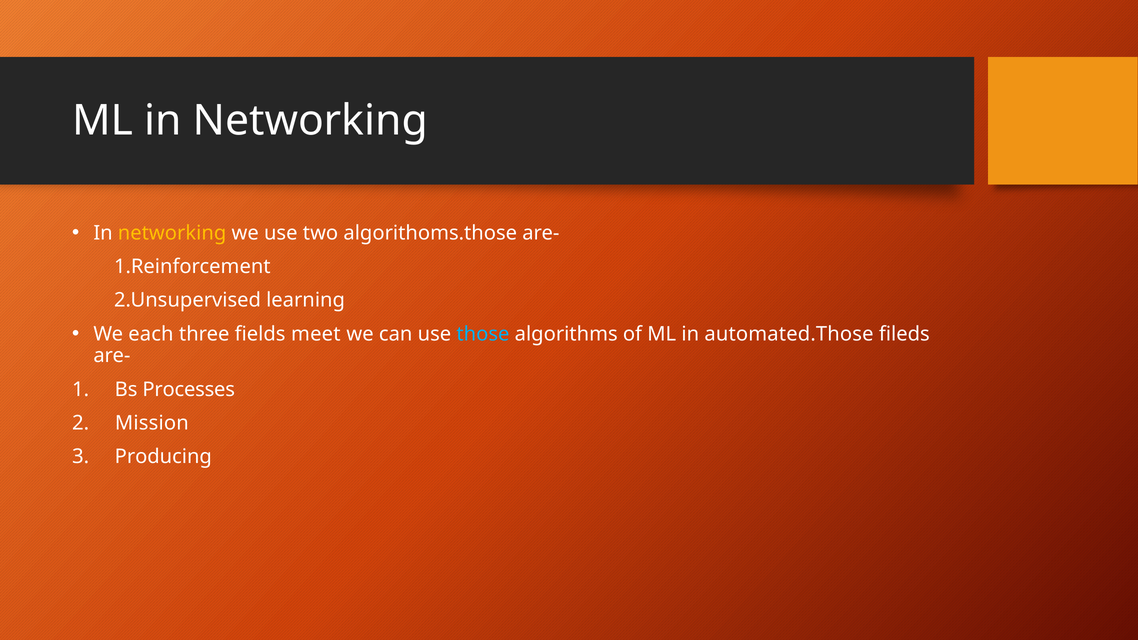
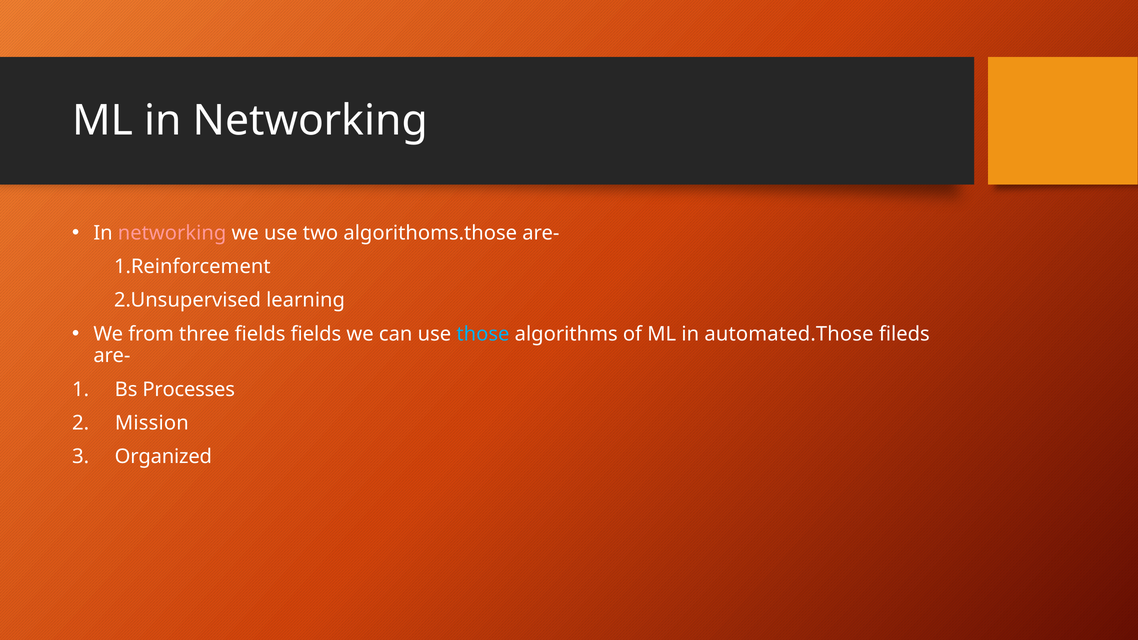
networking colour: yellow -> pink (172, 233)
each: each -> from (151, 334)
fields meet: meet -> fields (316, 334)
Producing: Producing -> Organized (163, 457)
